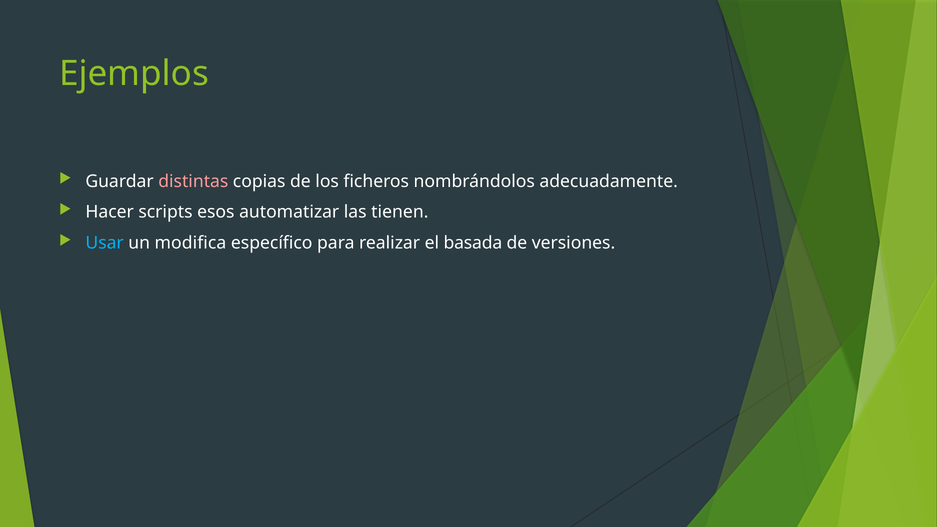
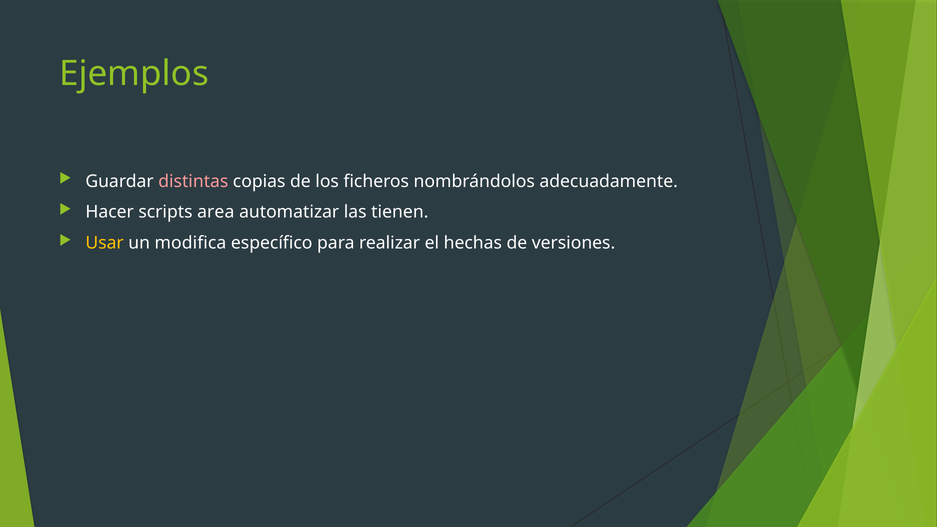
esos: esos -> area (216, 212)
Usar colour: light blue -> yellow (105, 243)
basada: basada -> hechas (473, 243)
